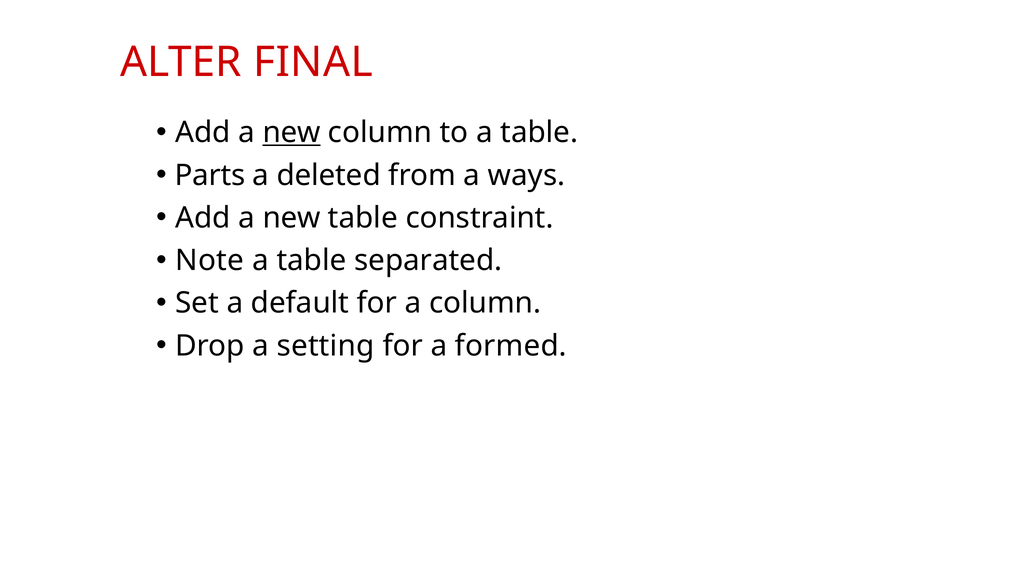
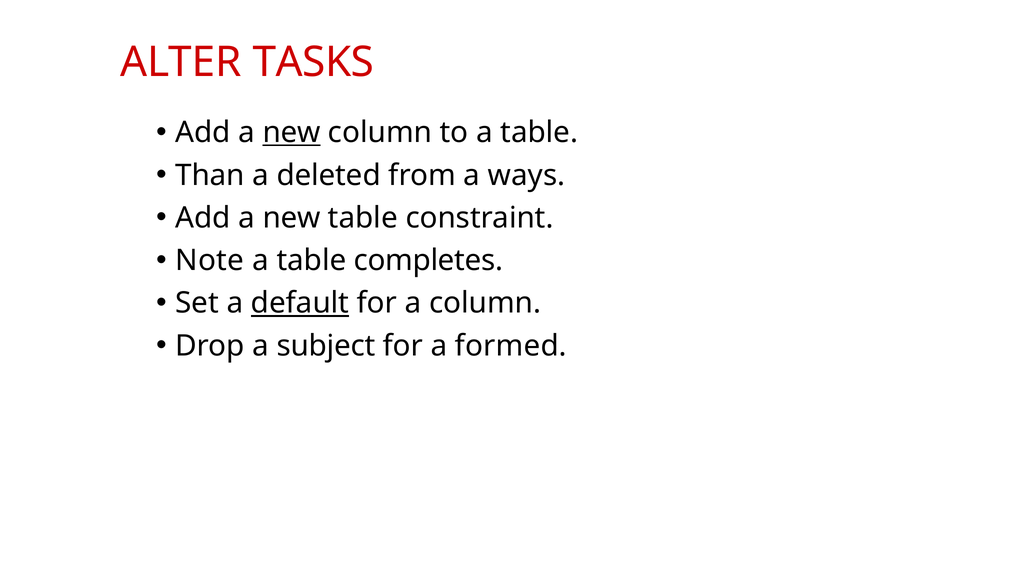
FINAL: FINAL -> TASKS (313, 62)
Parts: Parts -> Than (210, 175)
separated: separated -> completes (428, 261)
default underline: none -> present (300, 303)
setting: setting -> subject (326, 346)
